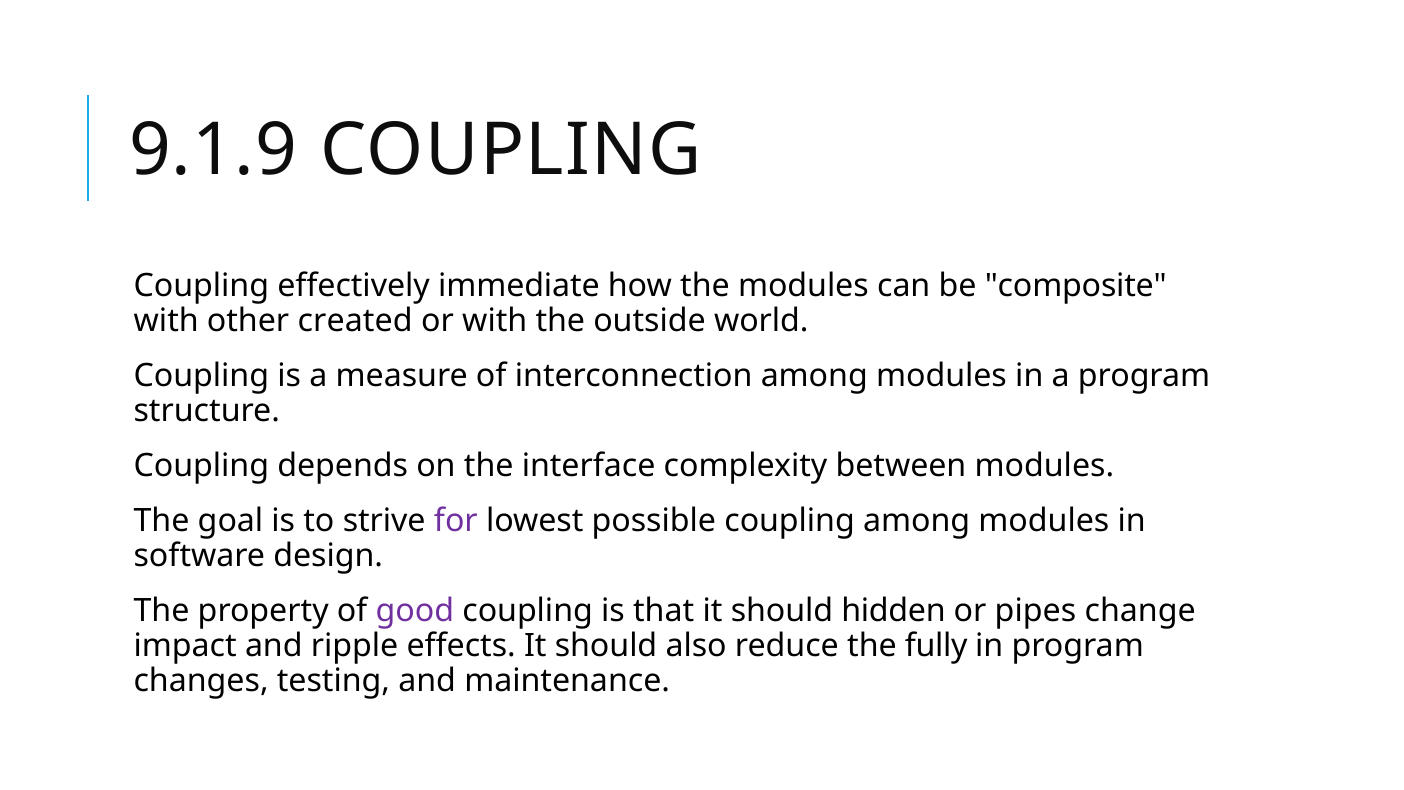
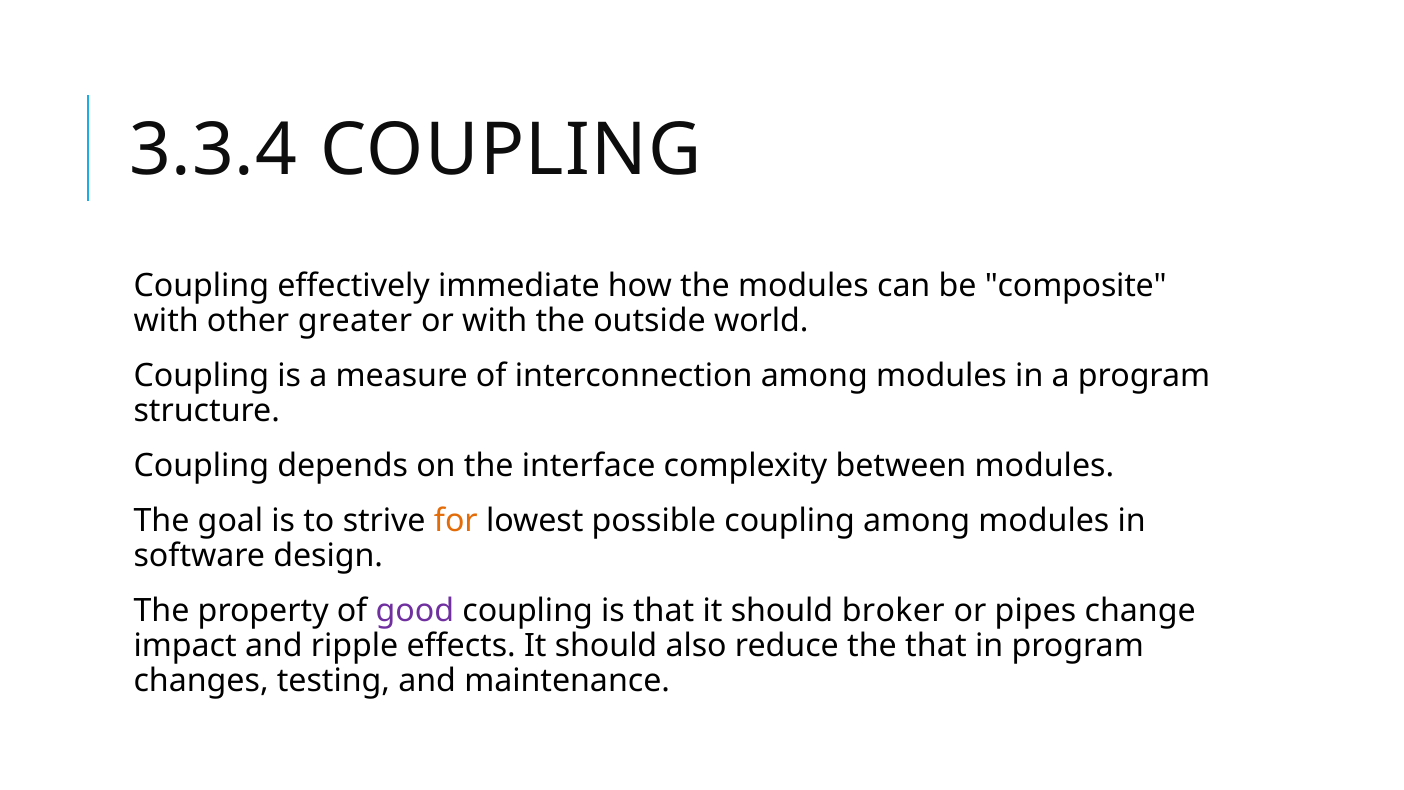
9.1.9: 9.1.9 -> 3.3.4 (213, 151)
created: created -> greater (355, 320)
for colour: purple -> orange (456, 521)
hidden: hidden -> broker (893, 611)
the fully: fully -> that (936, 646)
